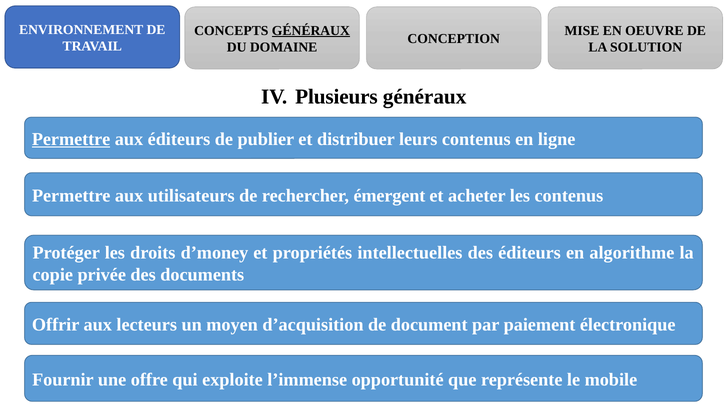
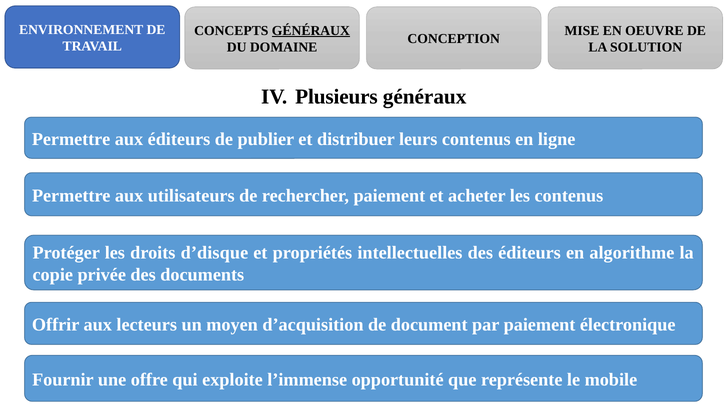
Permettre underline: present -> none (71, 139)
rechercher émergent: émergent -> paiement (389, 196)
d’money: d’money -> d’disque (214, 253)
